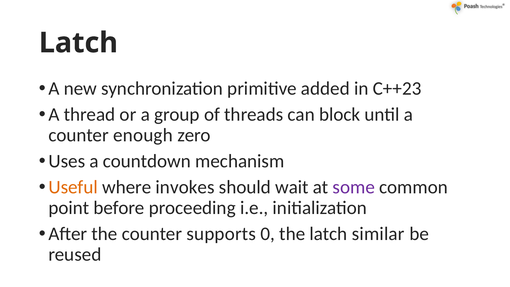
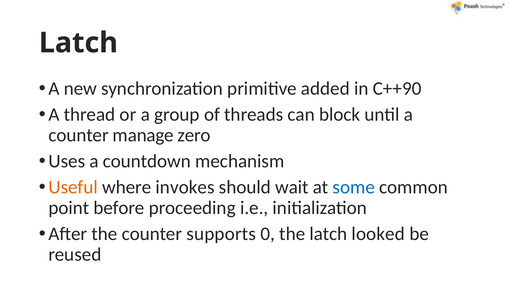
C++23: C++23 -> C++90 (397, 88)
enough: enough -> manage (143, 135)
some colour: purple -> blue (354, 187)
similar: similar -> looked (378, 234)
